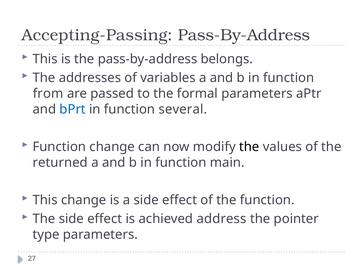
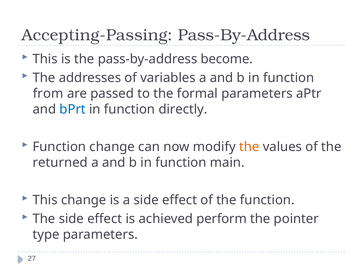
belongs: belongs -> become (227, 59)
several: several -> directly (183, 109)
the colour: black -> orange (249, 147)
address: address -> perform (222, 219)
